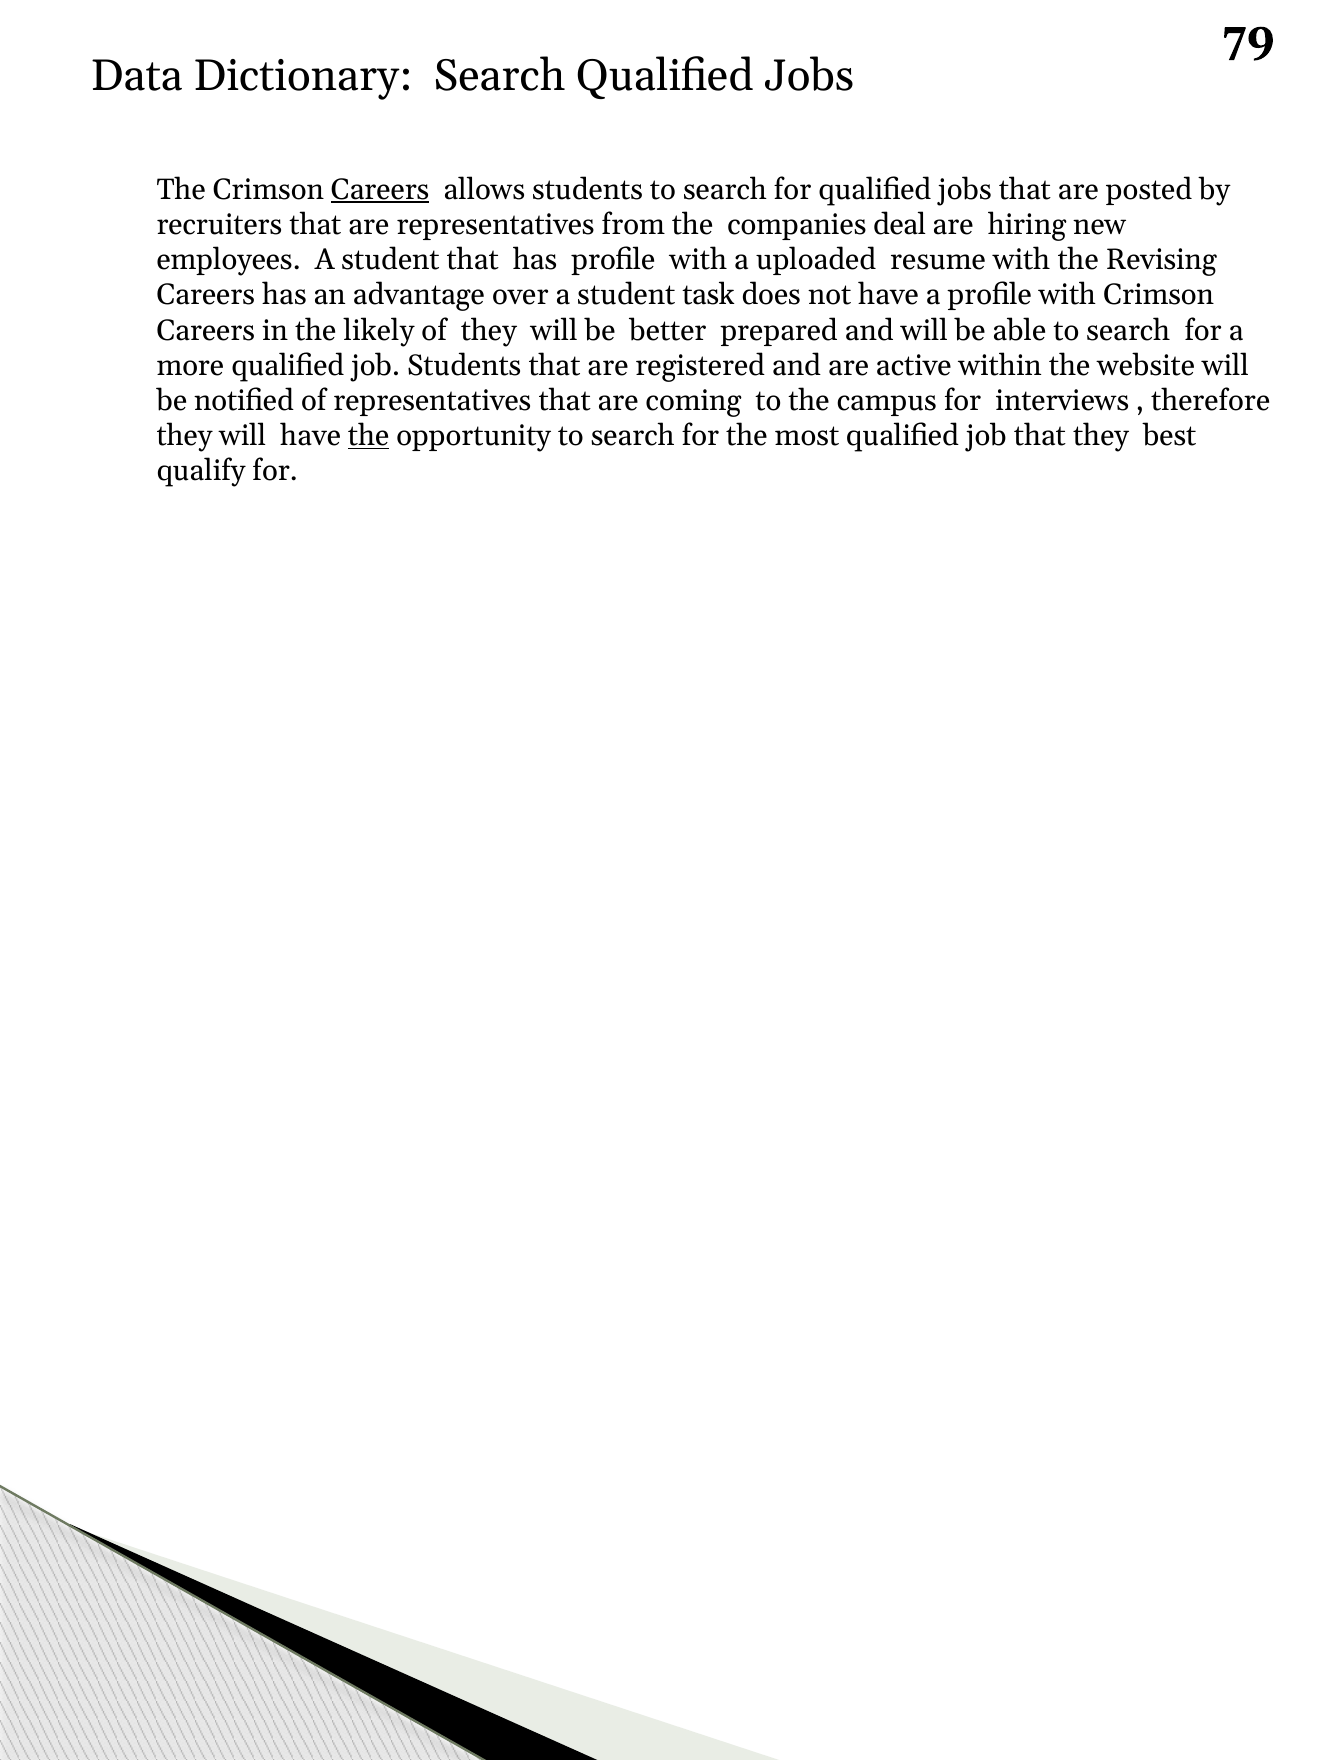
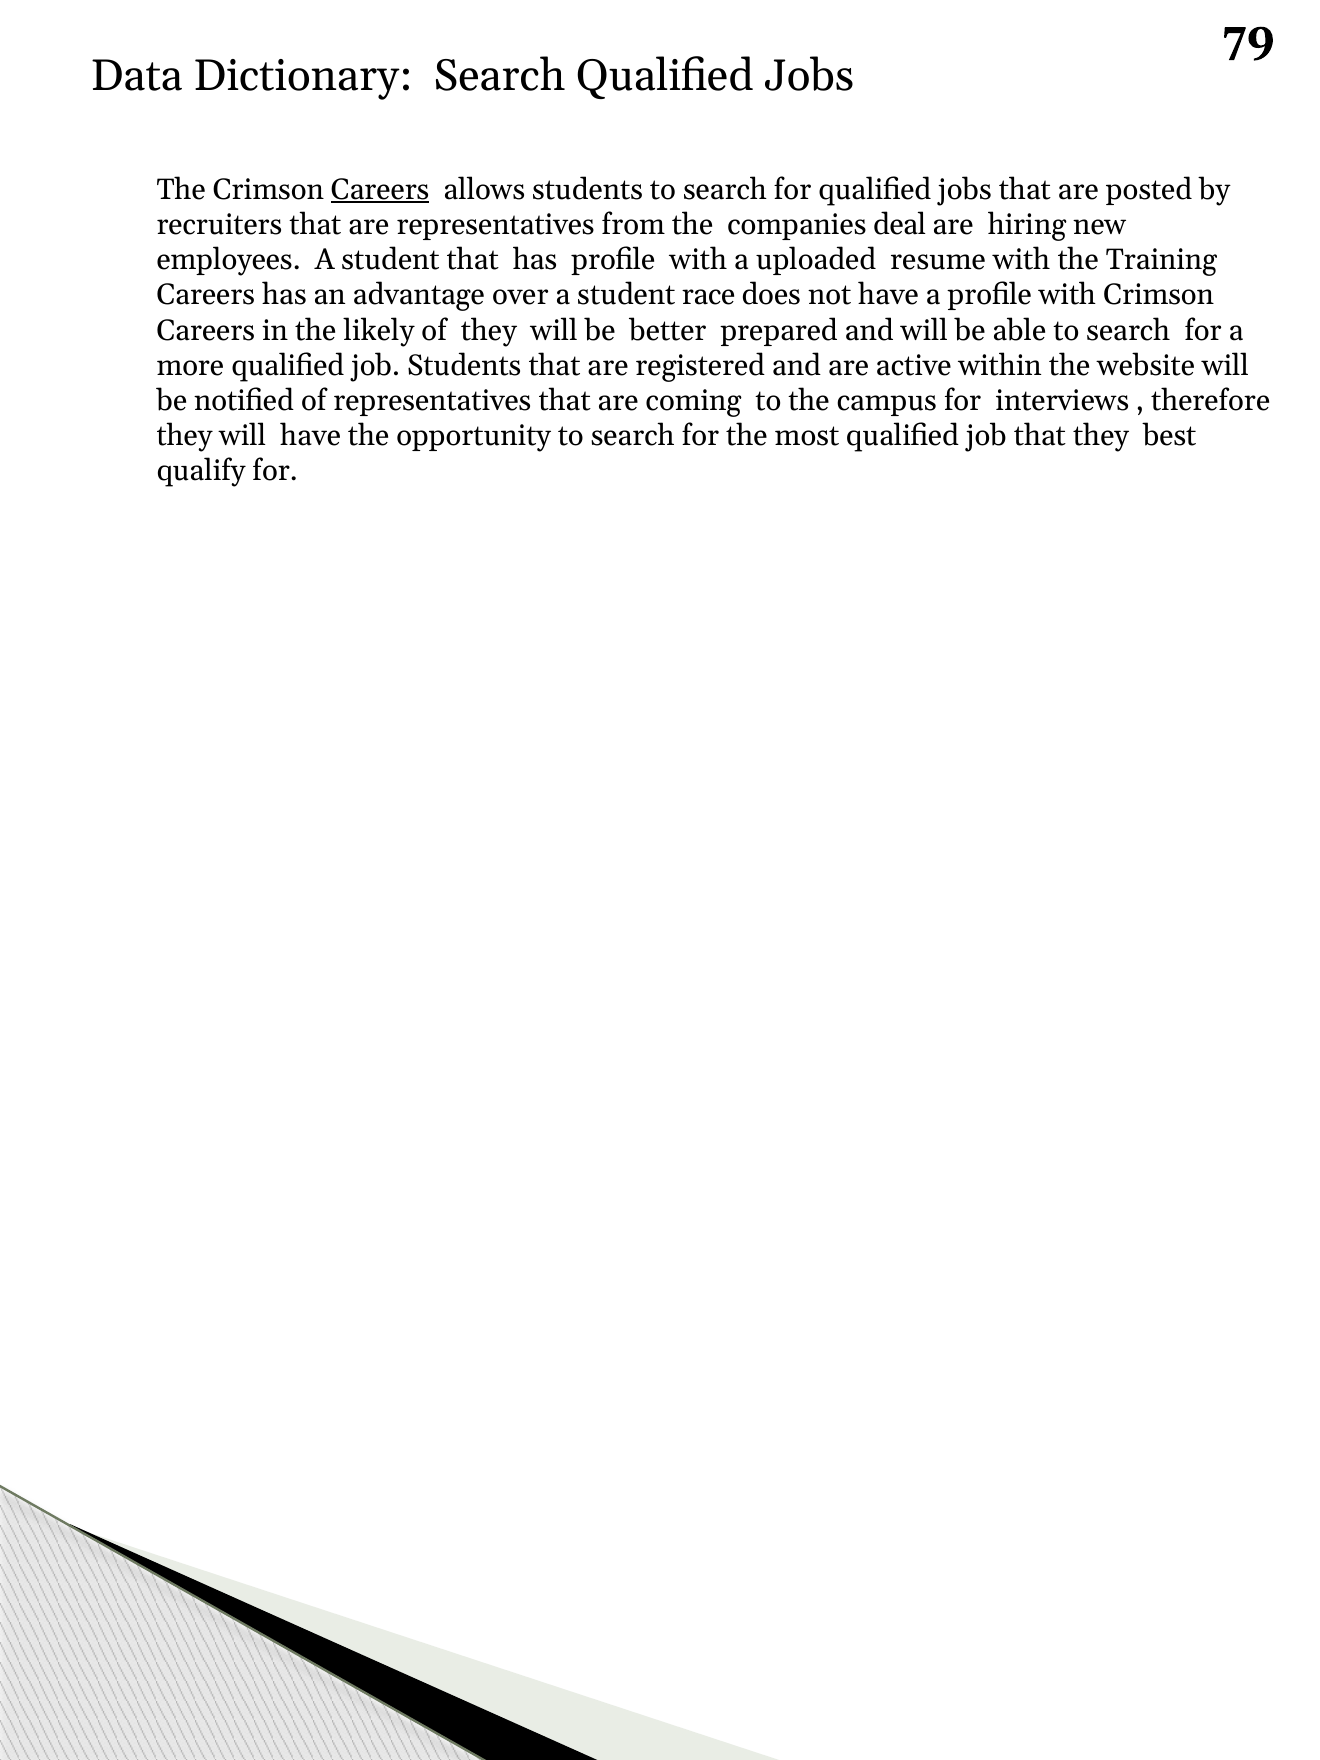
Revising: Revising -> Training (1161, 260)
task: task -> race (709, 295)
the underline: present -> none (369, 436)
